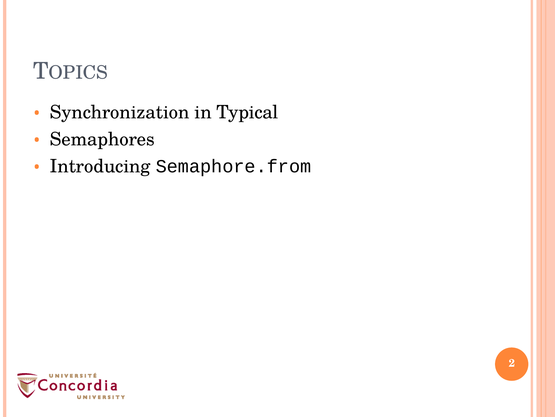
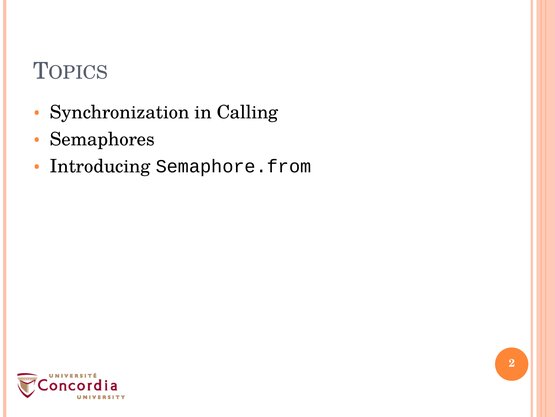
Typical: Typical -> Calling (247, 112)
